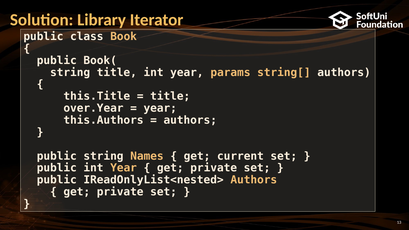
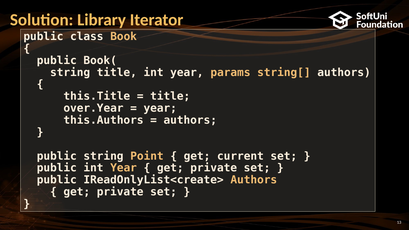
Names: Names -> Point (147, 156)
IReadOnlyList<nested>: IReadOnlyList<nested> -> IReadOnlyList<create> (154, 180)
